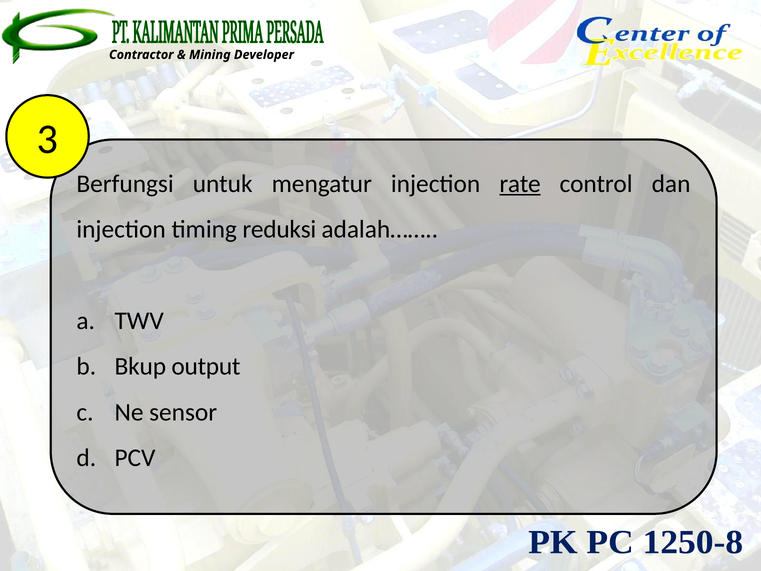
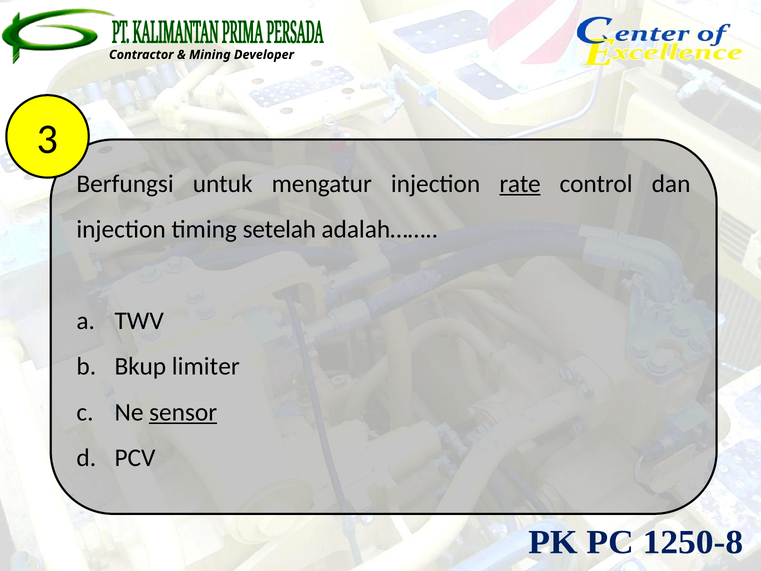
reduksi: reduksi -> setelah (279, 229)
output: output -> limiter (206, 366)
sensor underline: none -> present (183, 412)
